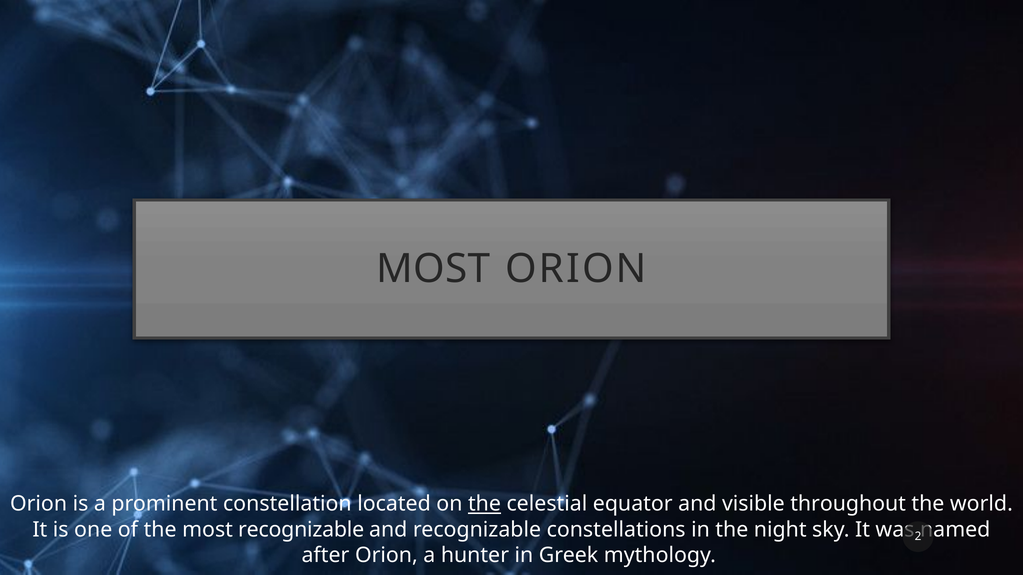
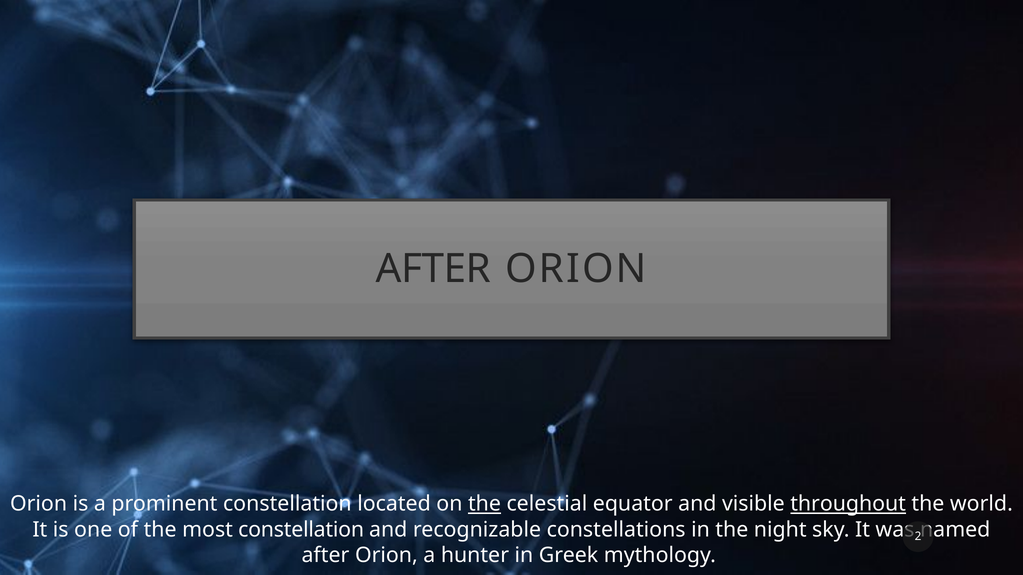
MOST: MOST -> AFTER (433, 269)
throughout underline: none -> present (848, 504)
most recognizable: recognizable -> constellation (301, 530)
